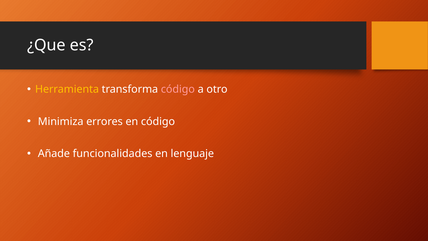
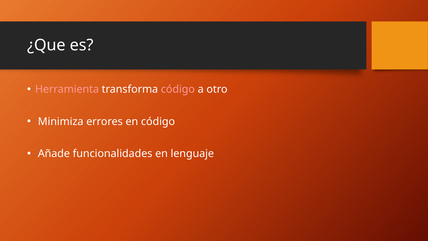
Herramienta colour: yellow -> pink (67, 89)
